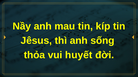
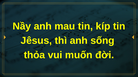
huyết: huyết -> muốn (79, 55)
